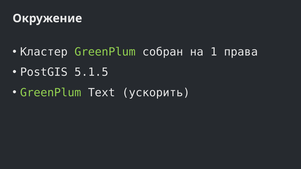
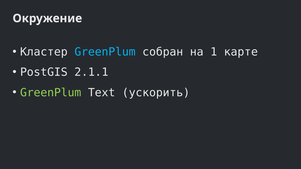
GreenPlum colour: light green -> light blue (105, 52)
права: права -> карте (241, 52)
5.1.5: 5.1.5 -> 2.1.1 (91, 72)
